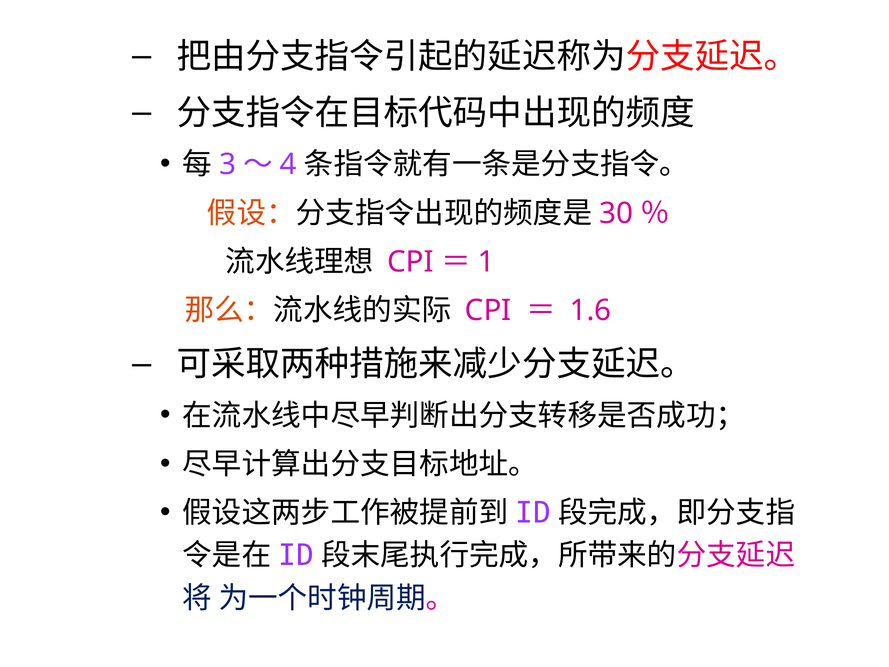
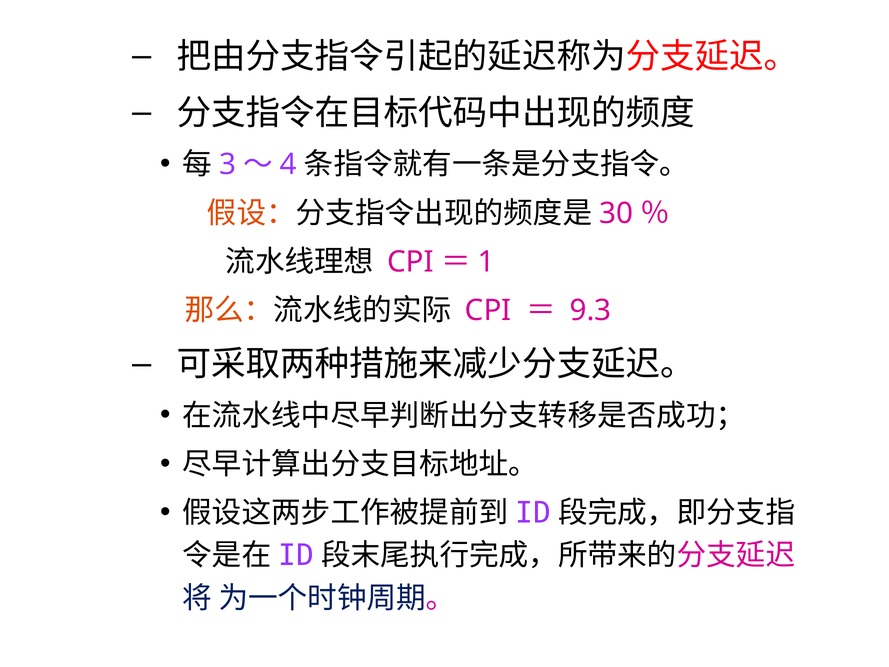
1.6: 1.6 -> 9.3 (591, 310)
